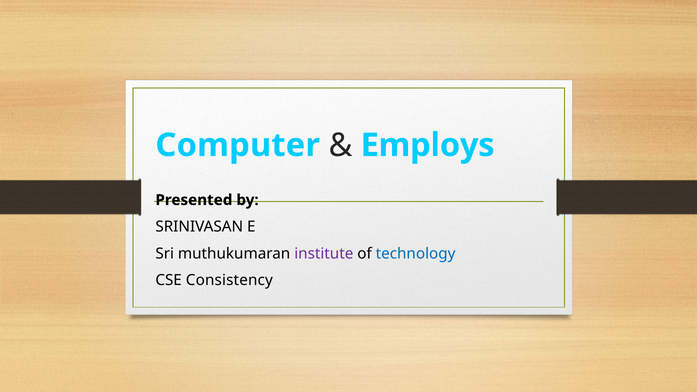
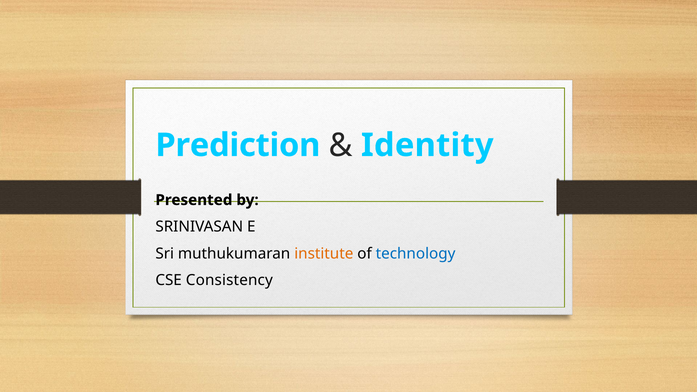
Computer: Computer -> Prediction (238, 145)
Employs: Employs -> Identity (427, 145)
institute colour: purple -> orange (324, 254)
